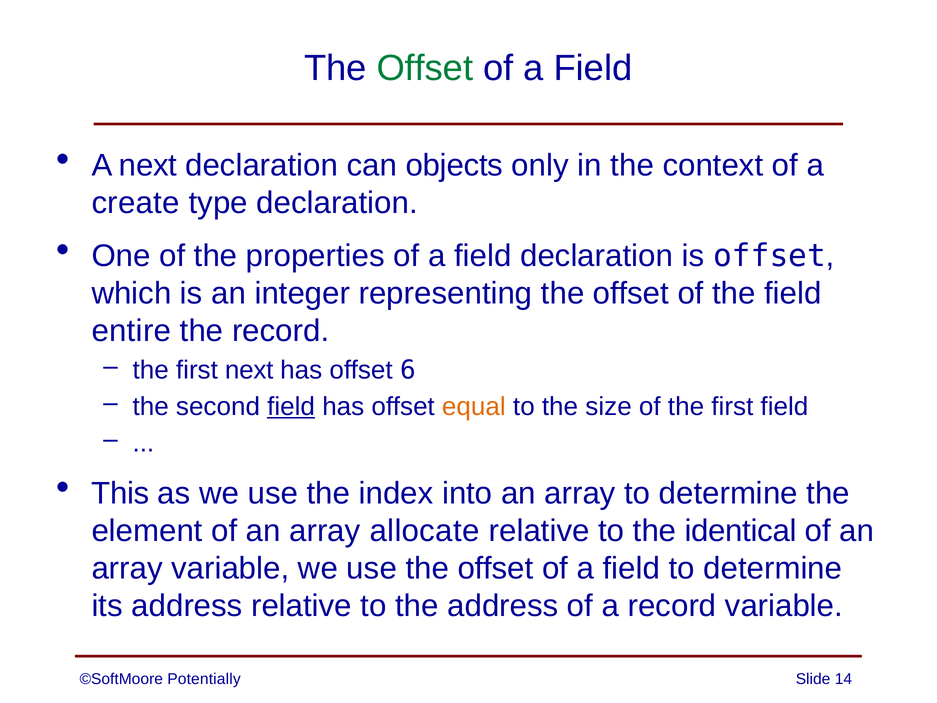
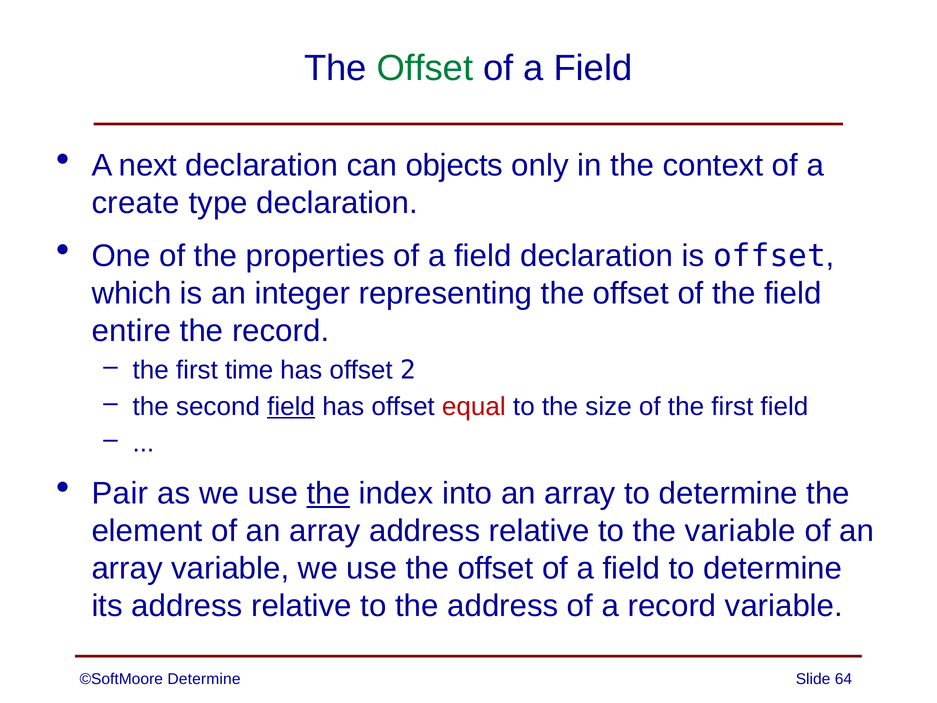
first next: next -> time (249, 370)
6: 6 -> 2 (408, 370)
equal colour: orange -> red (474, 407)
This: This -> Pair (120, 493)
the underline: none -> present (328, 493)
array allocate: allocate -> address (425, 531)
the identical: identical -> variable (740, 531)
©SoftMoore Potentially: Potentially -> Determine (204, 679)
14: 14 -> 64 (843, 679)
